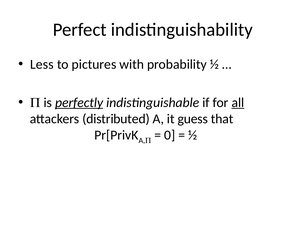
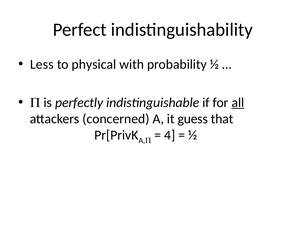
pictures: pictures -> physical (94, 64)
perfectly underline: present -> none (79, 102)
distributed: distributed -> concerned (116, 119)
0: 0 -> 4 (170, 135)
